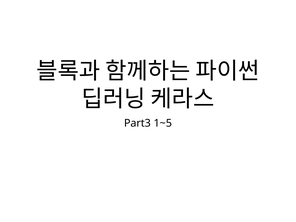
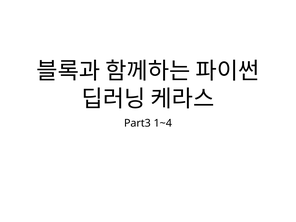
1~5: 1~5 -> 1~4 (163, 123)
